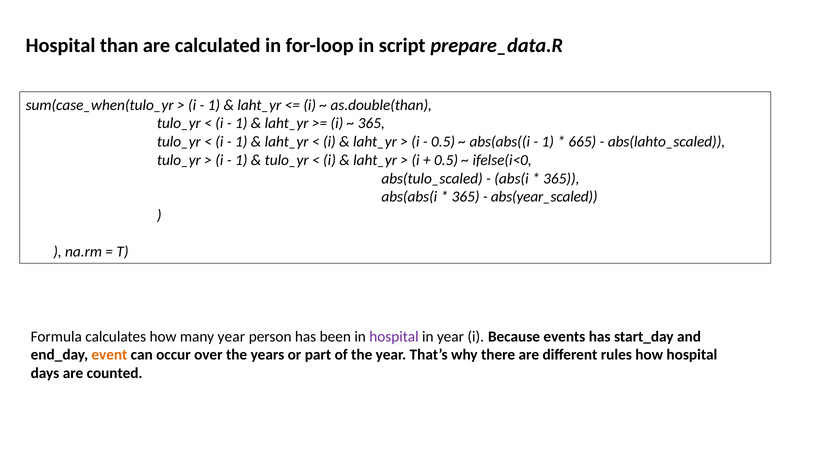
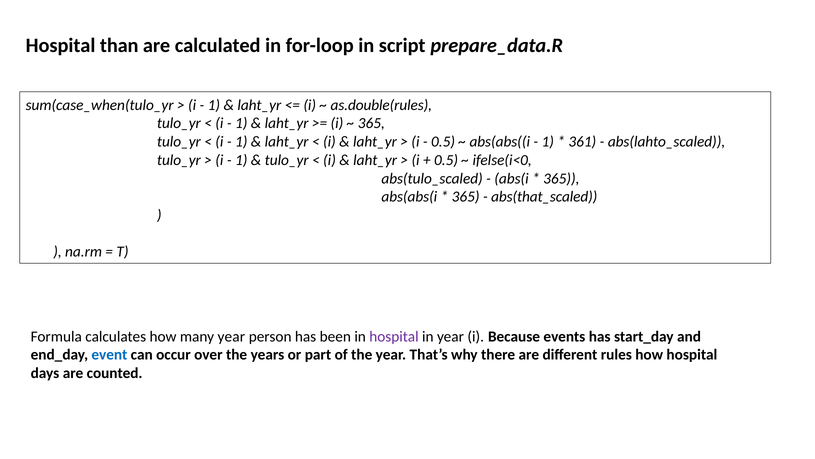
as.double(than: as.double(than -> as.double(rules (381, 105)
665: 665 -> 361 (582, 142)
abs(year_scaled: abs(year_scaled -> abs(that_scaled (544, 197)
event colour: orange -> blue (109, 354)
